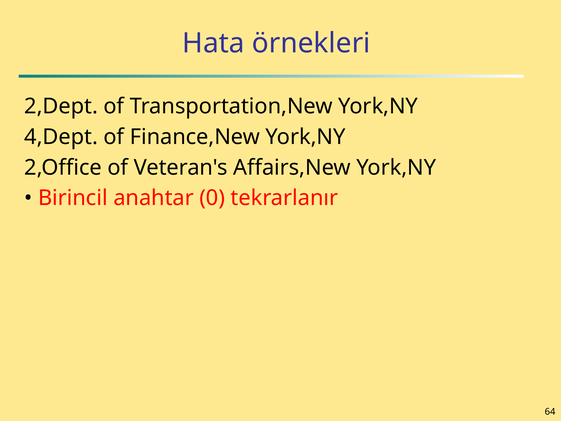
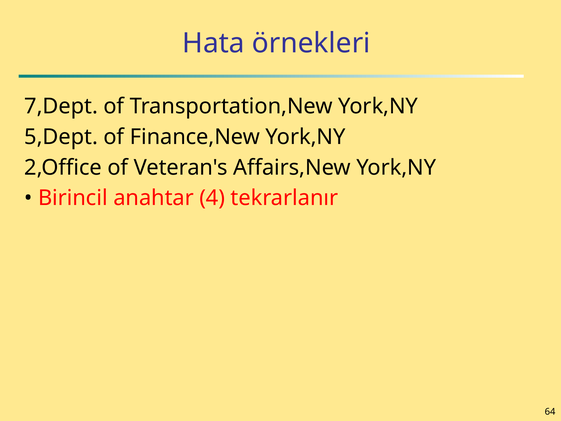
2,Dept: 2,Dept -> 7,Dept (61, 106)
4,Dept: 4,Dept -> 5,Dept (61, 137)
0: 0 -> 4 (212, 198)
